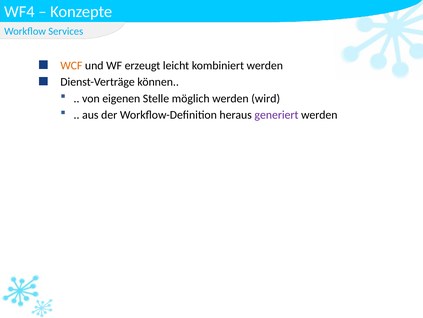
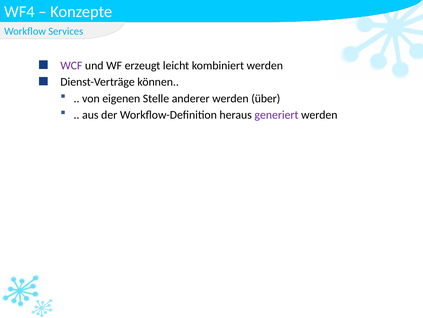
WCF colour: orange -> purple (71, 65)
möglich: möglich -> anderer (191, 98)
wird: wird -> über (266, 98)
